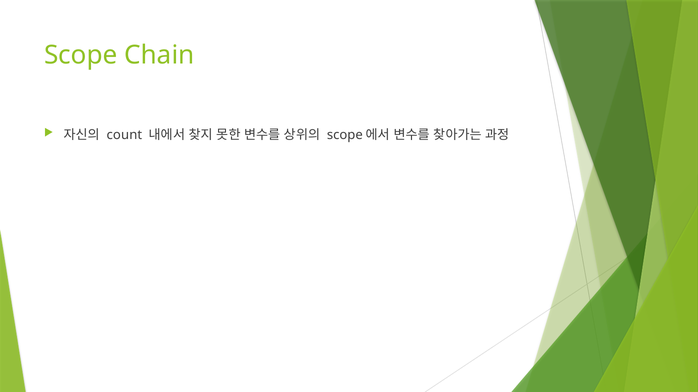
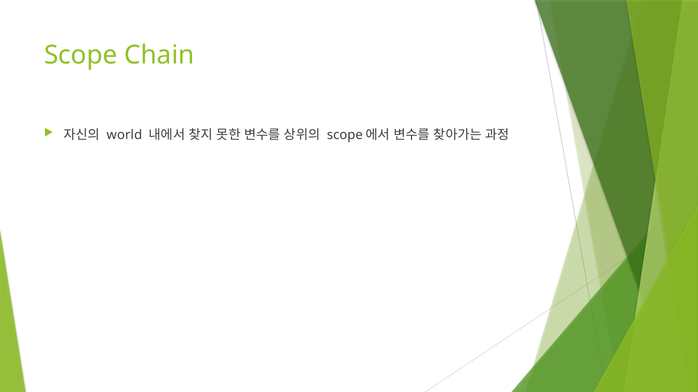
count: count -> world (124, 135)
